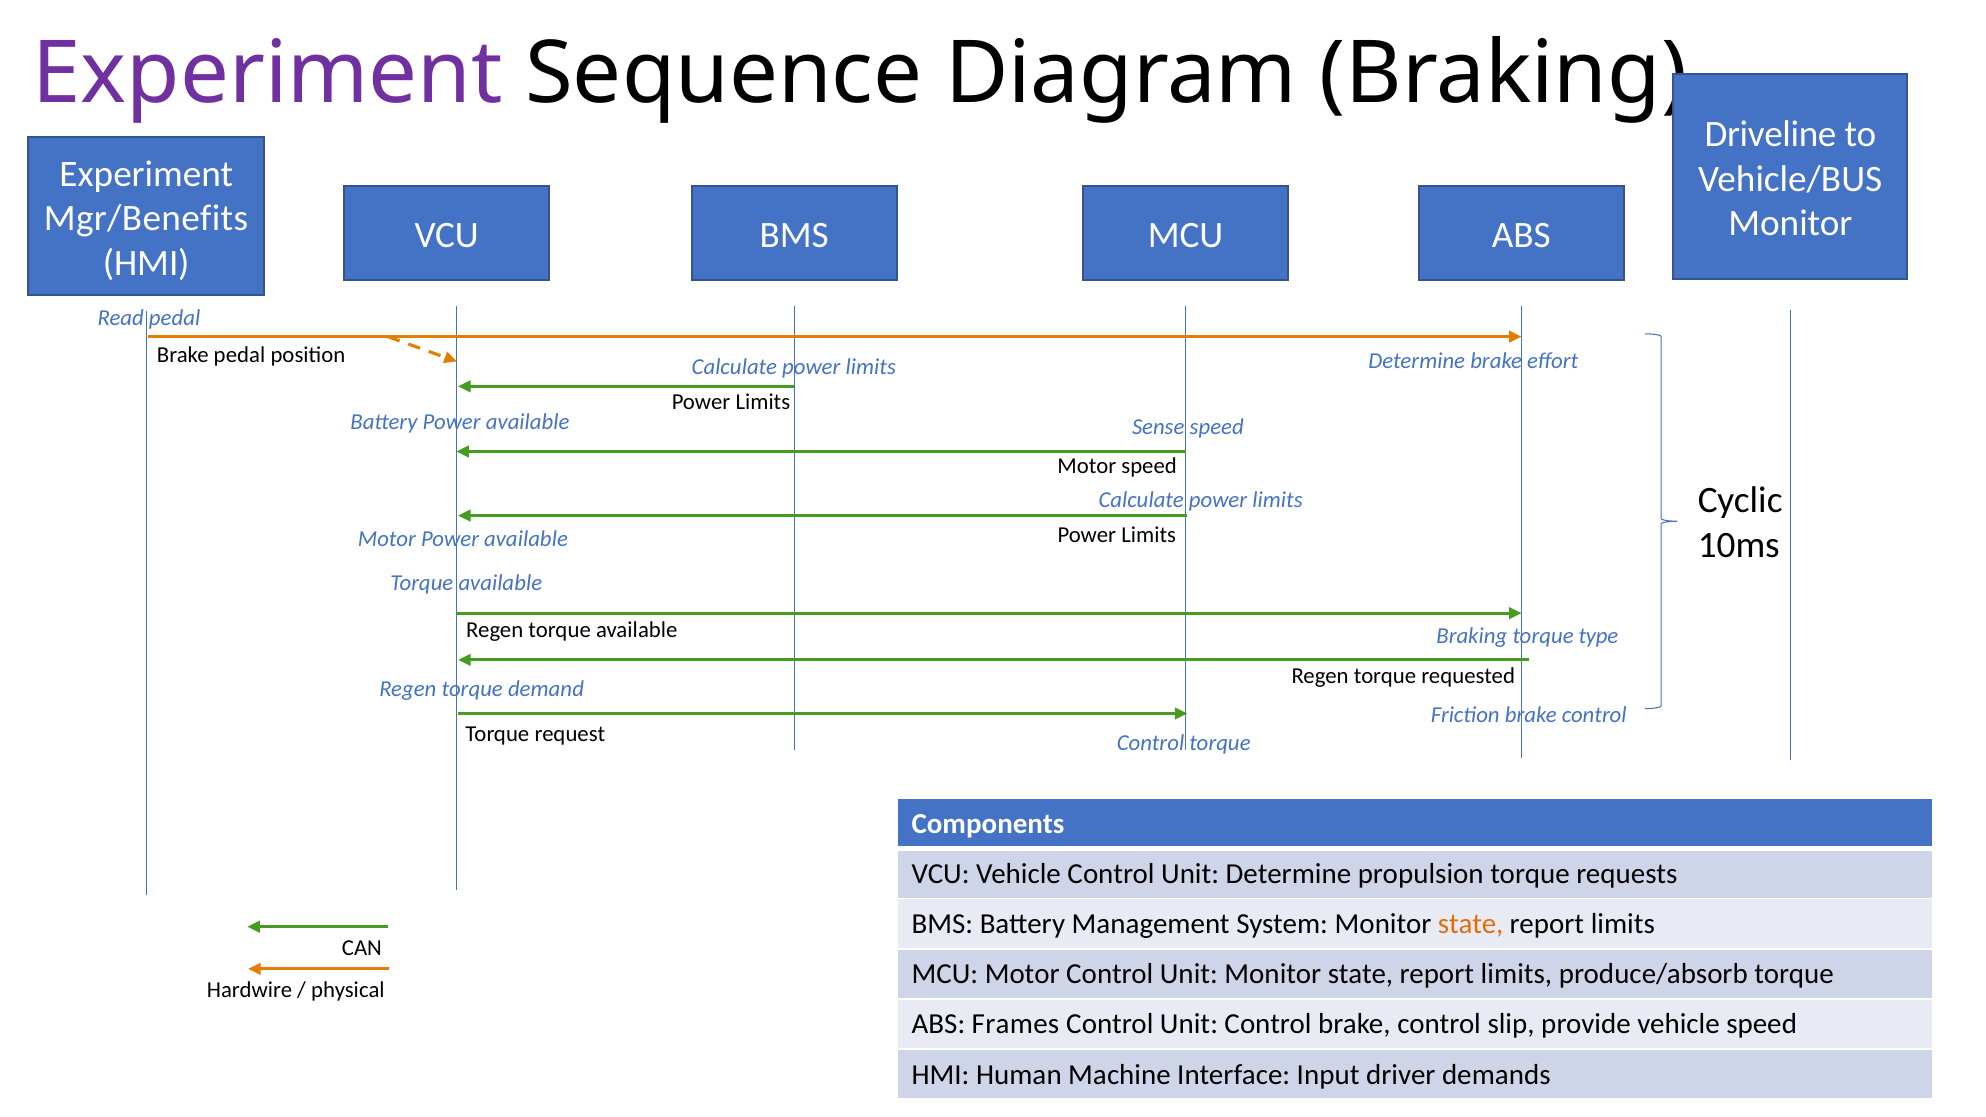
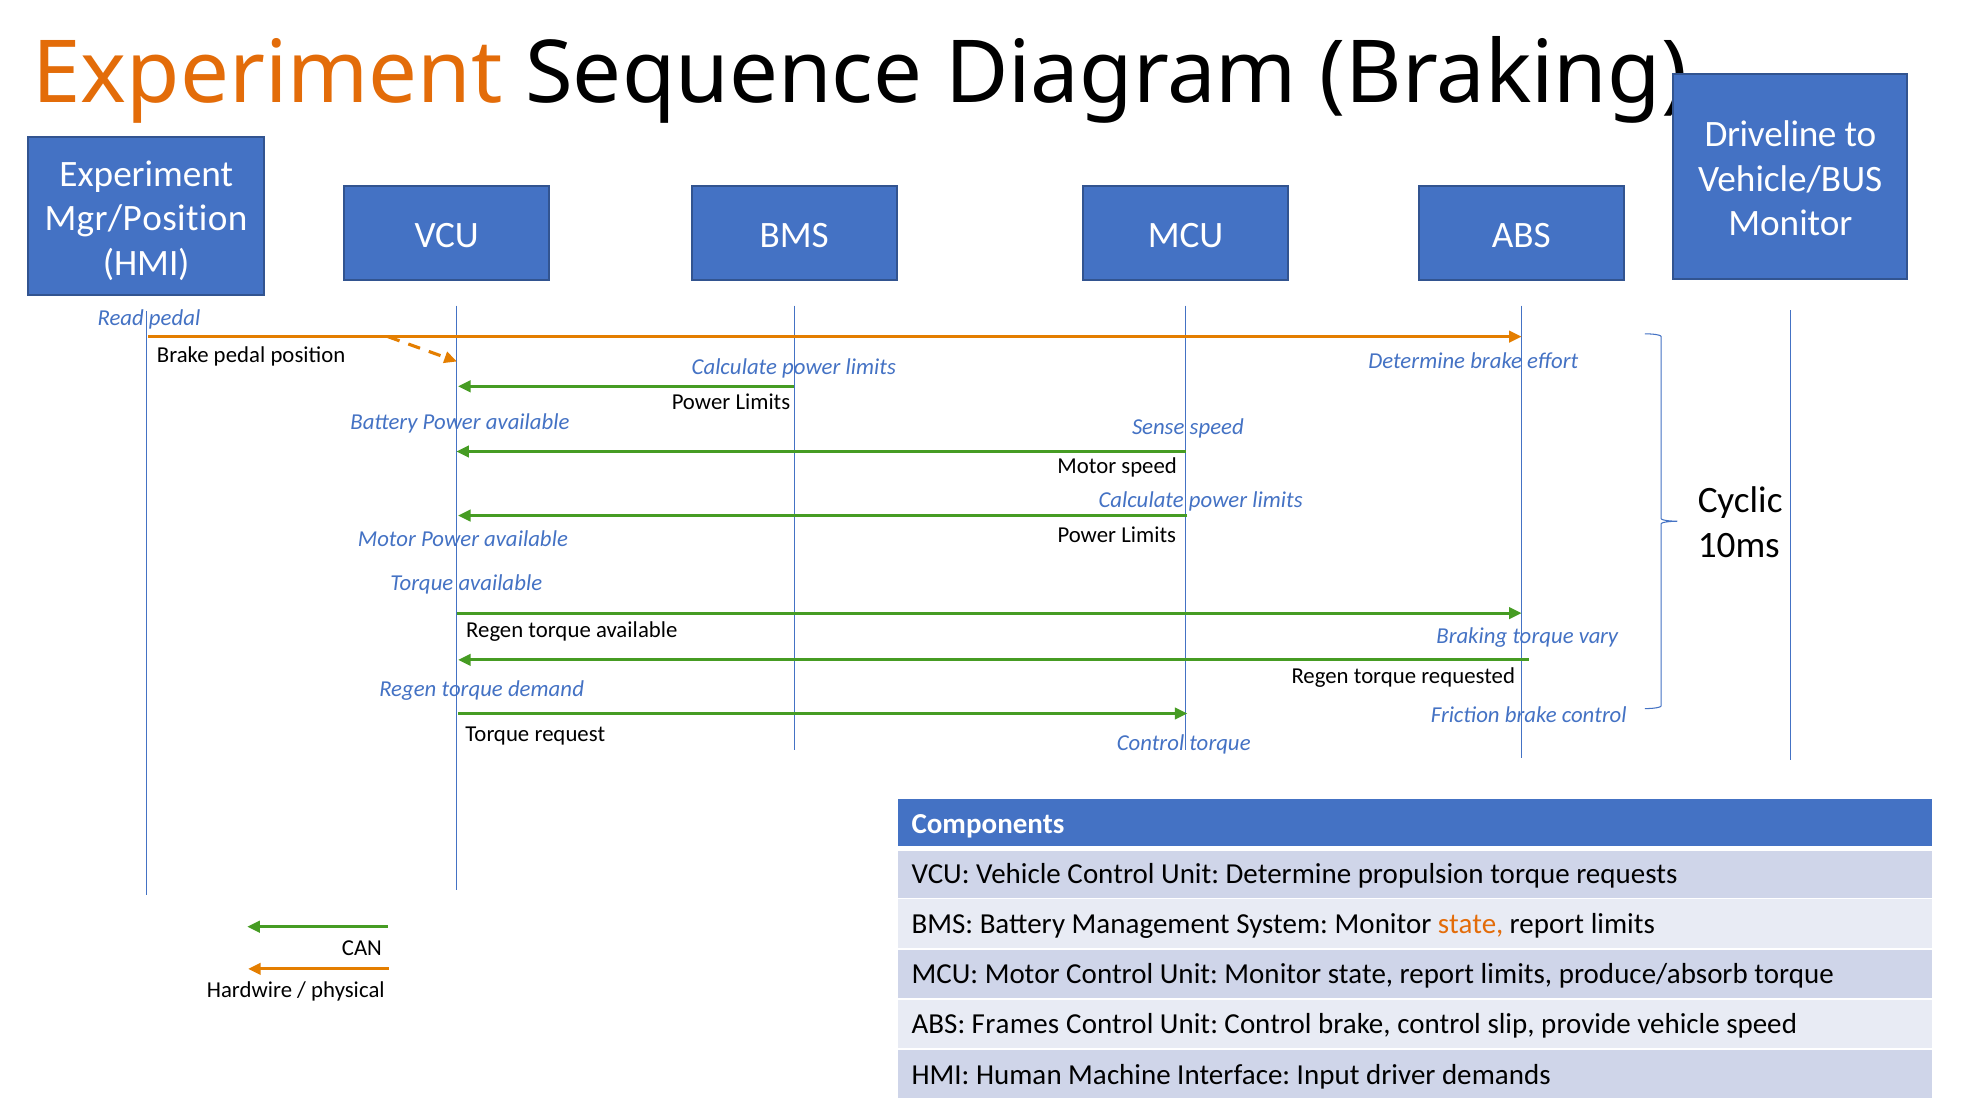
Experiment colour: purple -> orange (268, 74)
Mgr/Benefits: Mgr/Benefits -> Mgr/Position (146, 219)
type: type -> vary (1598, 636)
